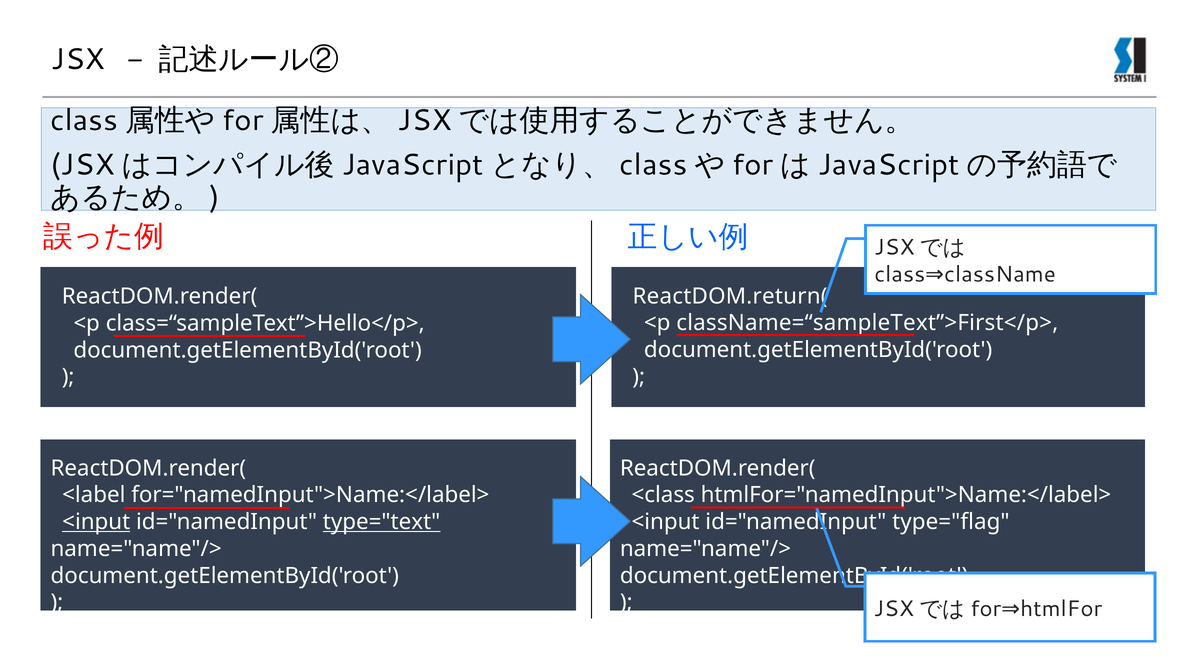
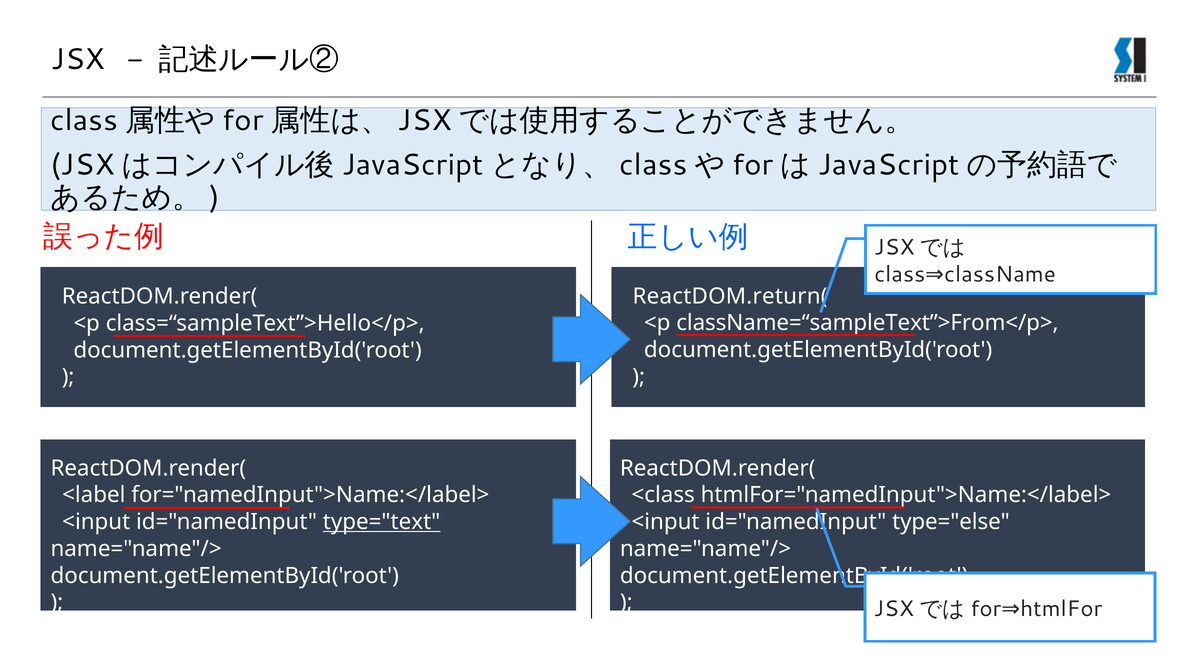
className=“sampleText”>First</p>: className=“sampleText”>First</p> -> className=“sampleText”>From</p> (867, 323)
<input underline: present -> none (96, 522)
type="flag: type="flag -> type="else (951, 522)
